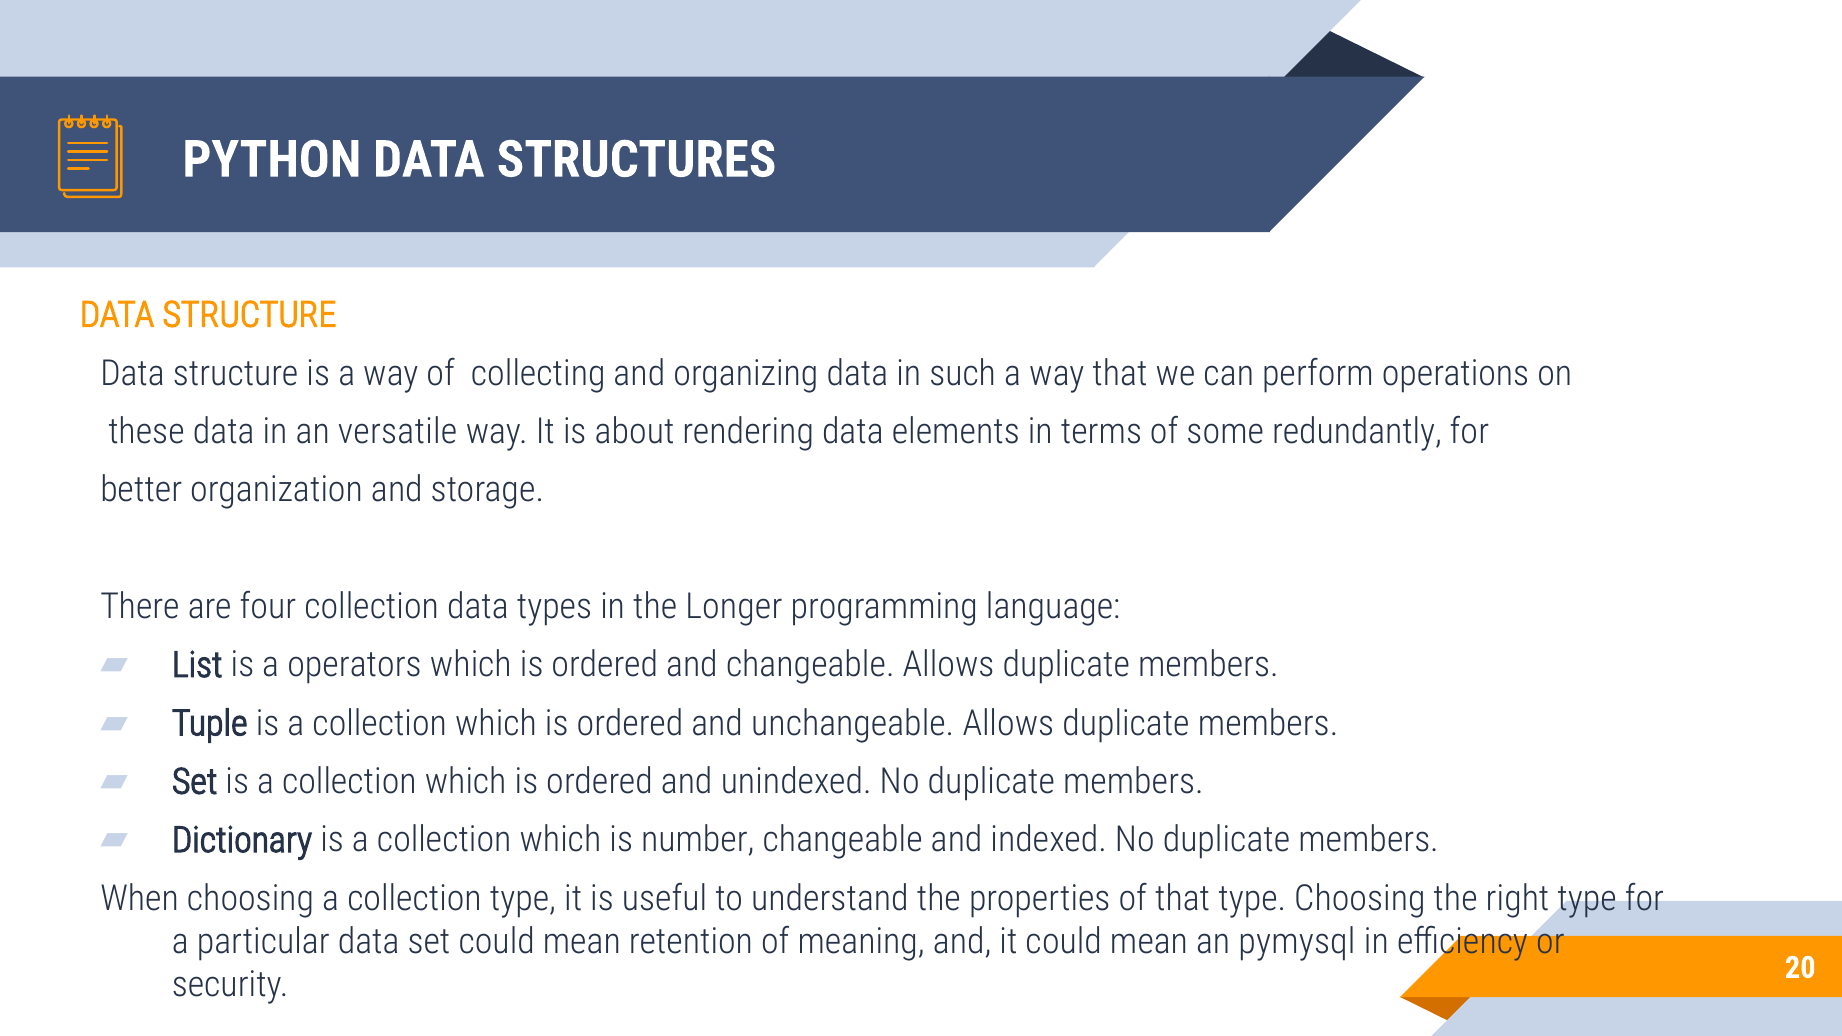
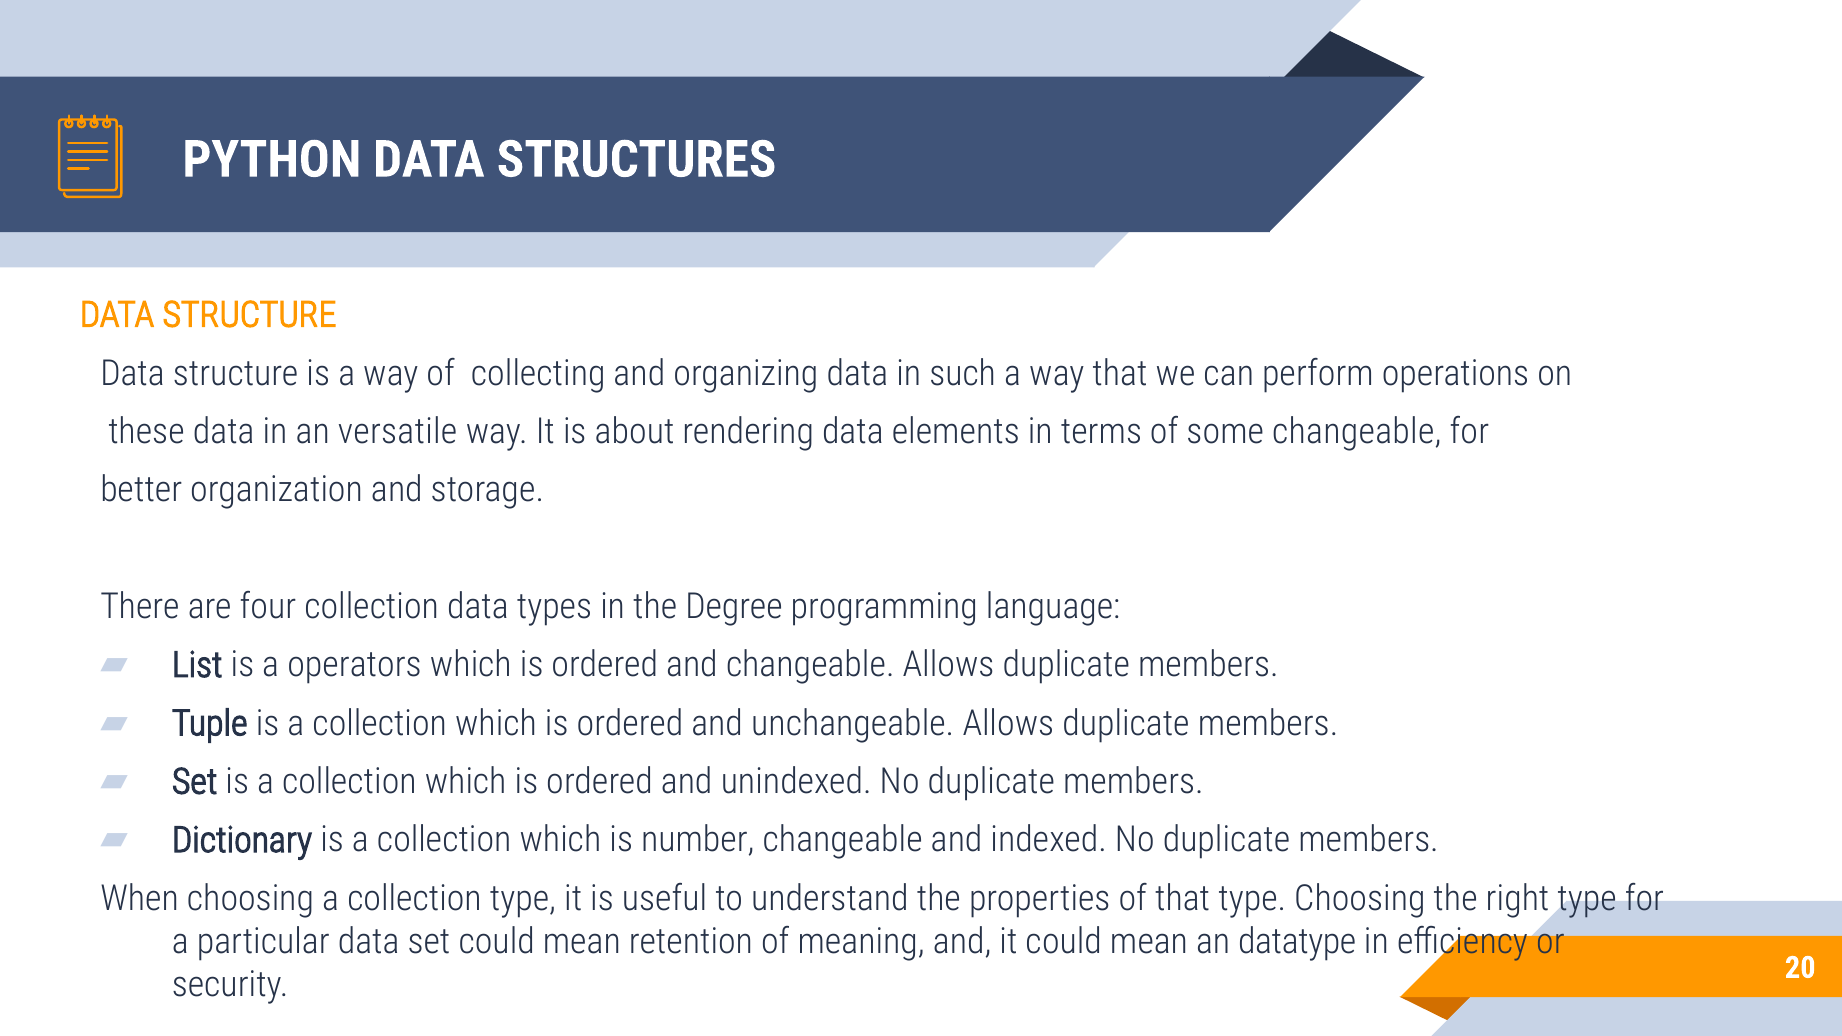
some redundantly: redundantly -> changeable (1357, 432)
Longer: Longer -> Degree (734, 607)
pymysql: pymysql -> datatype (1297, 942)
